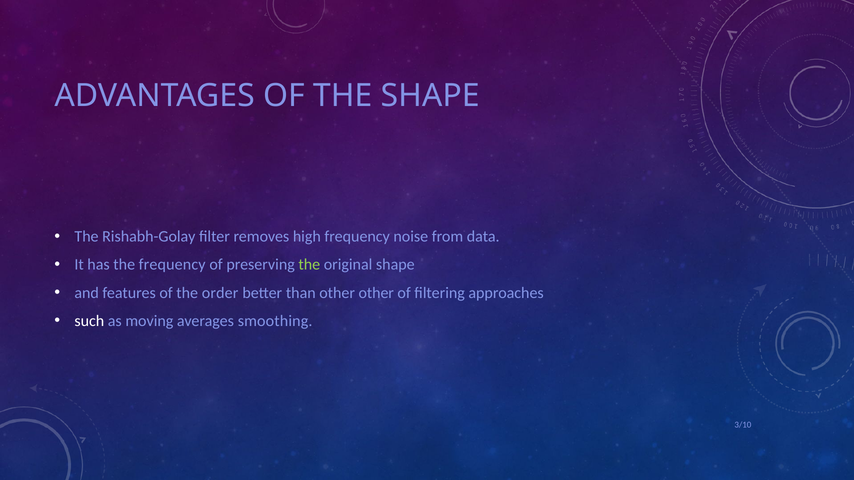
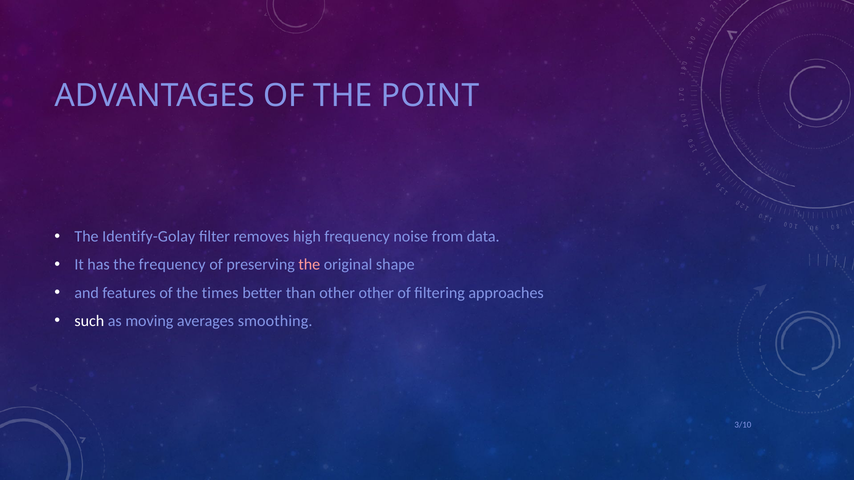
THE SHAPE: SHAPE -> POINT (430, 96)
Rishabh-Golay: Rishabh-Golay -> Identify-Golay (149, 237)
the colour: light green -> pink (309, 265)
order: order -> times (220, 293)
